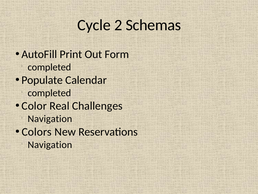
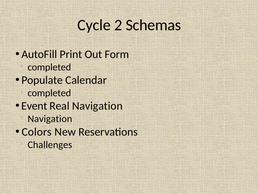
Color: Color -> Event (34, 106)
Real Challenges: Challenges -> Navigation (97, 106)
Navigation: Navigation -> Challenges (50, 144)
